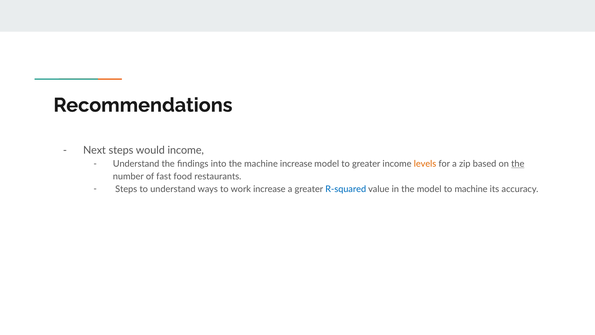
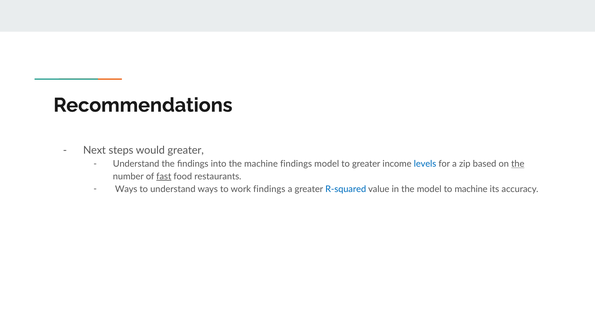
would income: income -> greater (186, 150)
machine increase: increase -> findings (296, 164)
levels colour: orange -> blue (425, 164)
fast underline: none -> present (164, 176)
Steps: Steps -> Ways (126, 189)
work increase: increase -> findings (269, 189)
